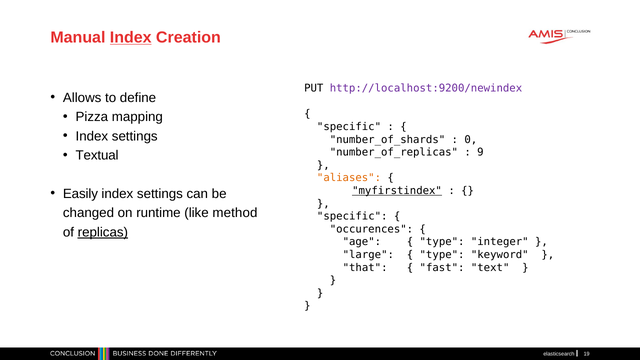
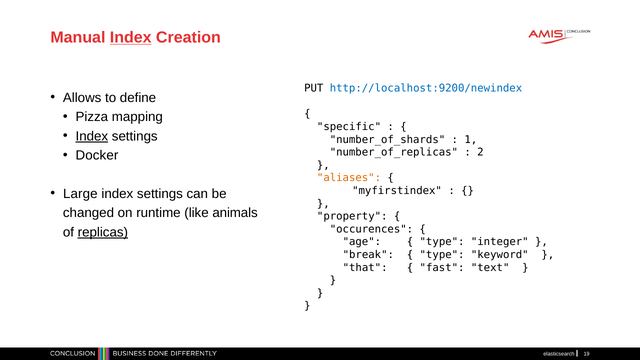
http://localhost:9200/newindex colour: purple -> blue (426, 88)
Index underline: none -> present (92, 136)
0: 0 -> 1 (471, 140)
9: 9 -> 2 (480, 152)
Textual: Textual -> Docker (97, 155)
myfirstindex underline: present -> none (397, 191)
Easily: Easily -> Large (80, 194)
method: method -> animals (235, 213)
specific: specific -> property (352, 216)
large: large -> break (368, 255)
